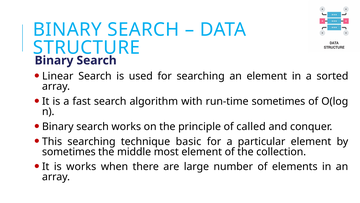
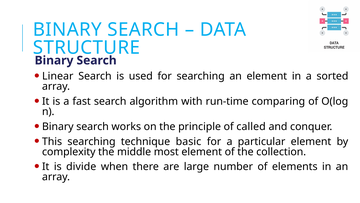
run-time sometimes: sometimes -> comparing (278, 101)
sometimes: sometimes -> complexity (69, 151)
is works: works -> divide (81, 166)
